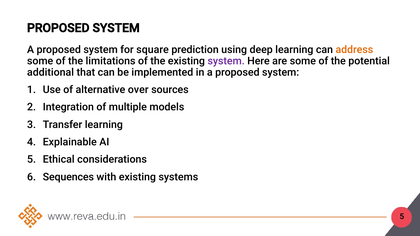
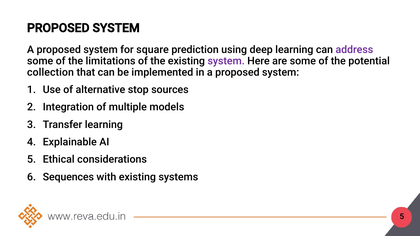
address colour: orange -> purple (354, 50)
additional: additional -> collection (50, 72)
over: over -> stop (138, 90)
